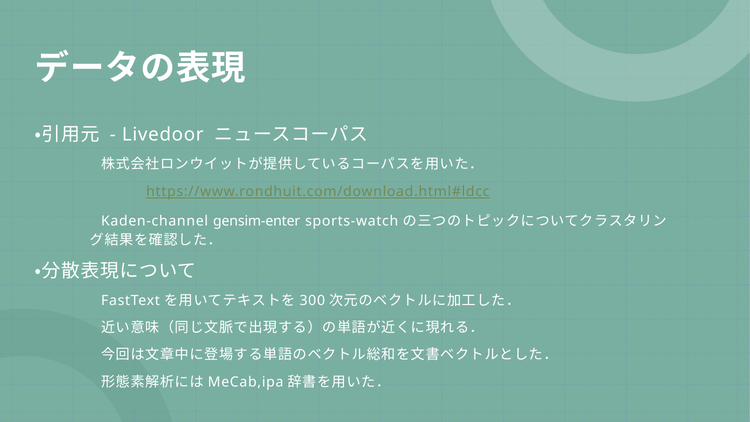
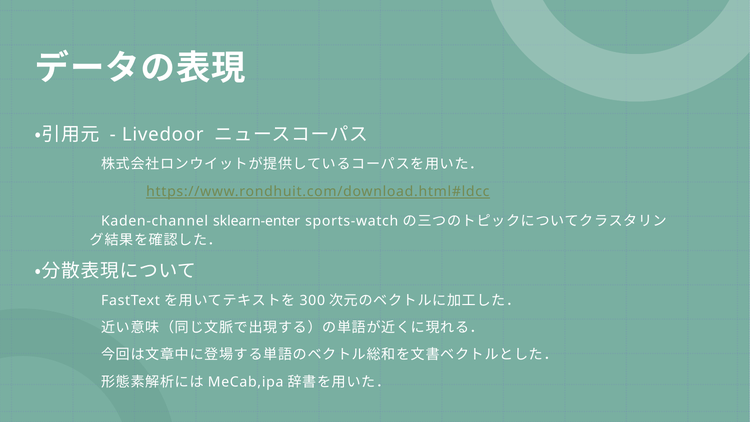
gensim-enter: gensim-enter -> sklearn-enter (257, 221)
